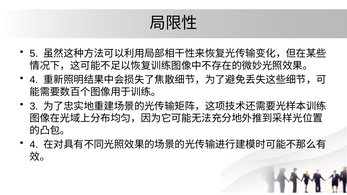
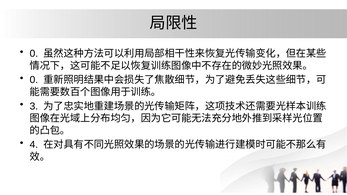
5: 5 -> 0 (34, 54)
4: 4 -> 0 (34, 80)
